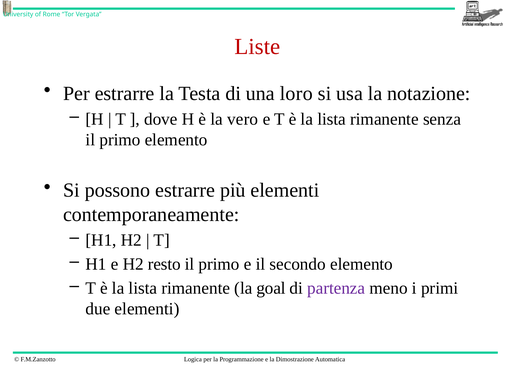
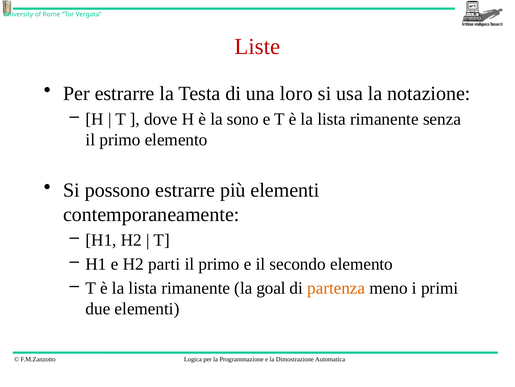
vero: vero -> sono (243, 119)
resto: resto -> parti (164, 264)
partenza colour: purple -> orange (336, 288)
